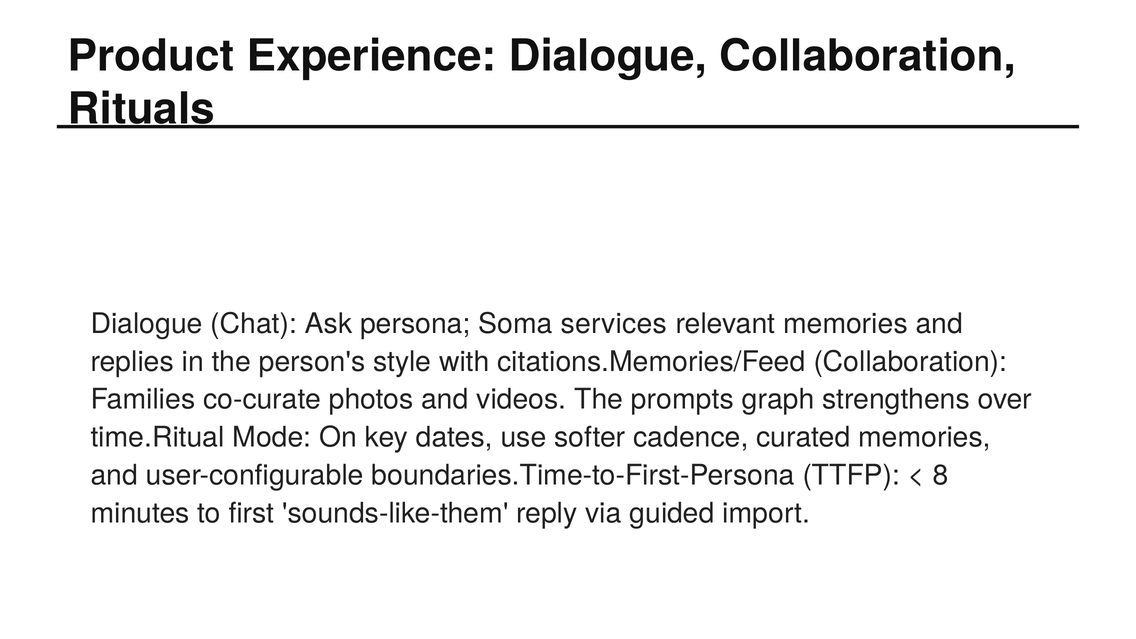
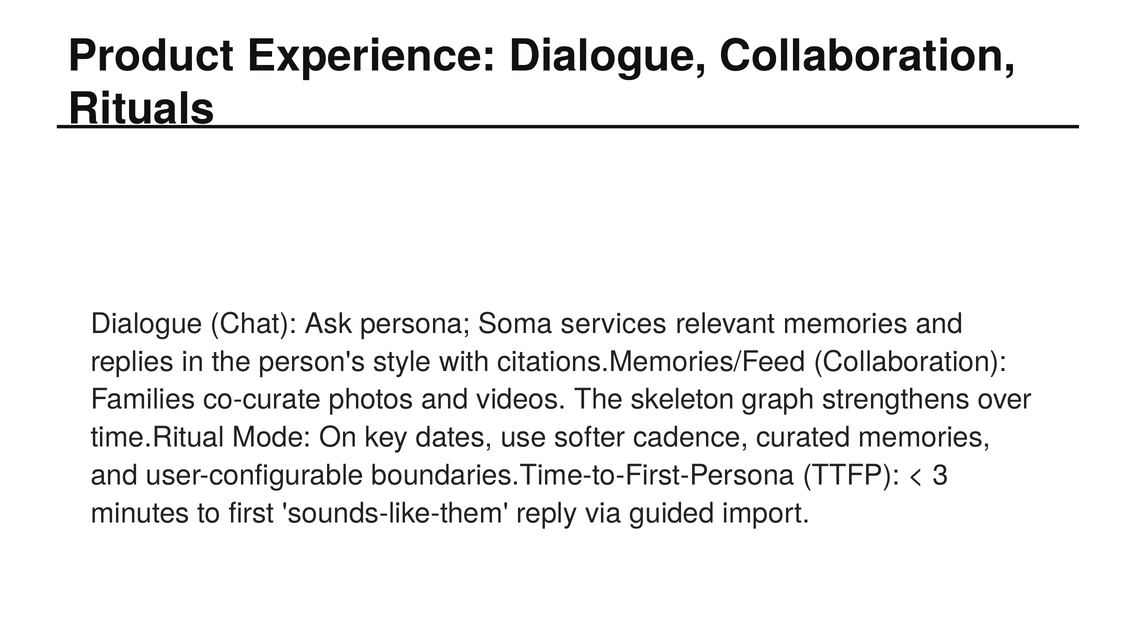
prompts: prompts -> skeleton (683, 400)
8: 8 -> 3 (940, 475)
